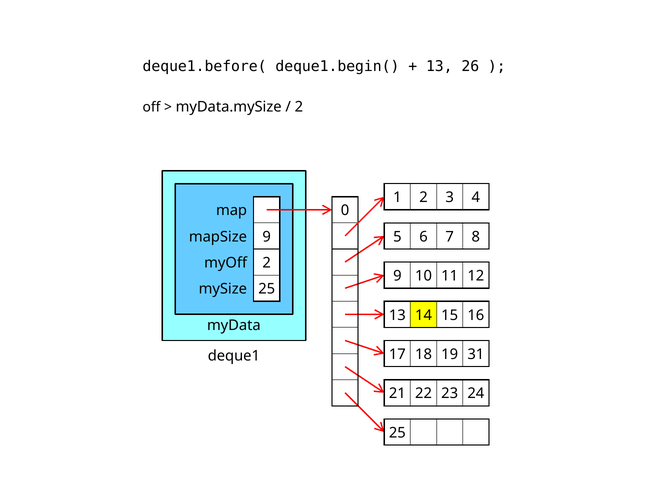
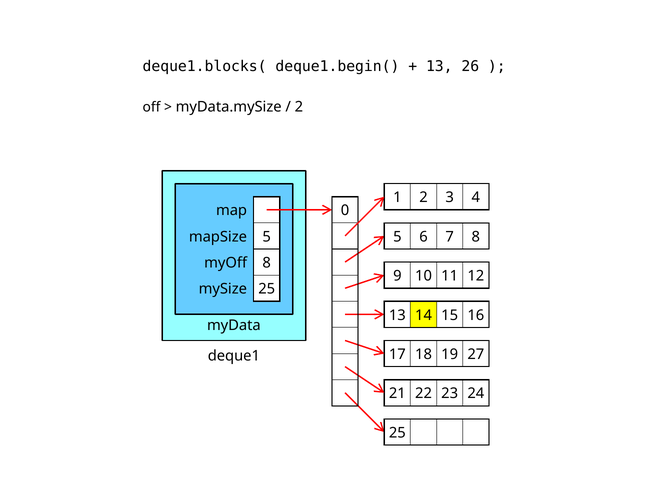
deque1.before(: deque1.before( -> deque1.blocks( (205, 66)
mapSize 9: 9 -> 5 (267, 237)
myOff 2: 2 -> 8 (267, 263)
31: 31 -> 27 (476, 354)
